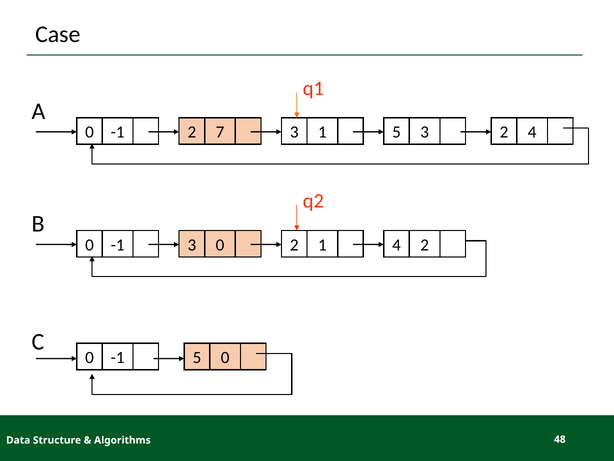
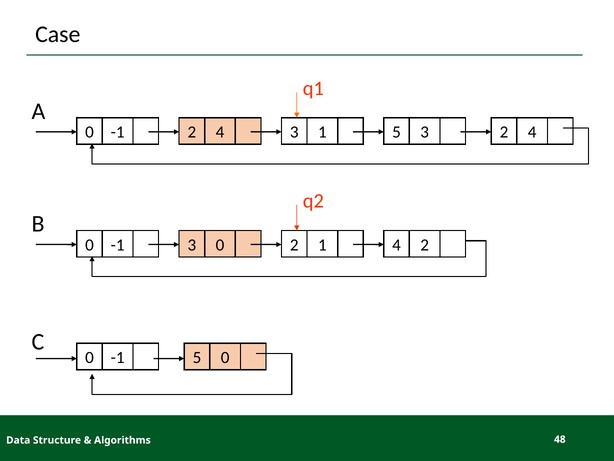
0 7: 7 -> 4 (220, 132)
